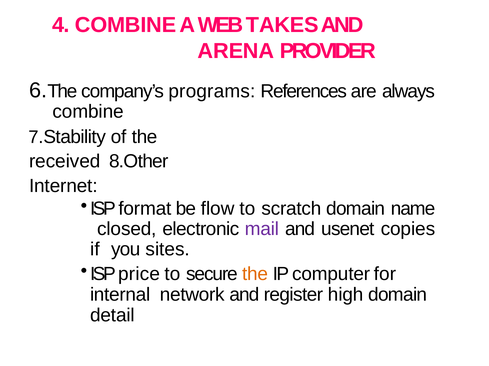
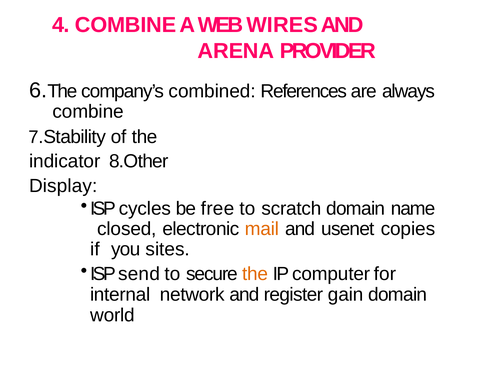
TAKES: TAKES -> WIRES (282, 25)
programs: programs -> combined (212, 91)
received: received -> indicator (65, 162)
Internet: Internet -> Display (63, 186)
format: format -> cycles (145, 209)
flow: flow -> free (218, 209)
mail colour: purple -> orange (262, 229)
price: price -> send (139, 274)
high: high -> gain (346, 295)
detail: detail -> world (112, 316)
